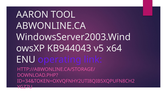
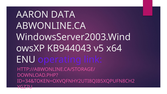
TOOL: TOOL -> DATA (63, 15)
